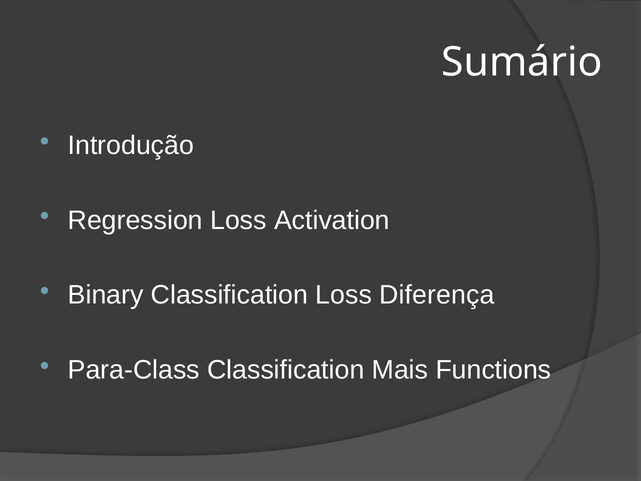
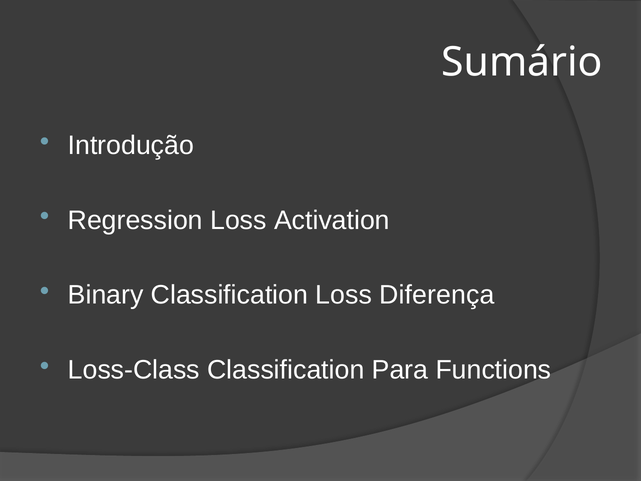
Para-Class: Para-Class -> Loss-Class (134, 370)
Mais: Mais -> Para (400, 370)
